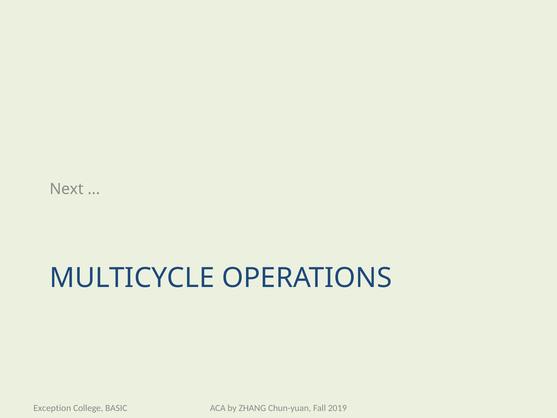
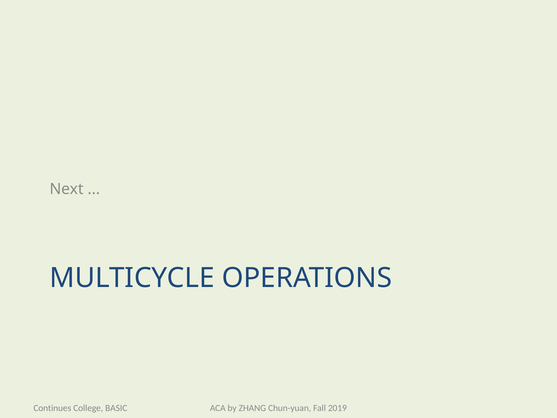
Exception: Exception -> Continues (52, 408)
